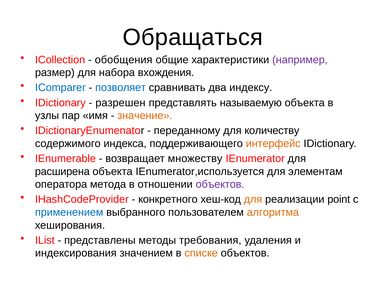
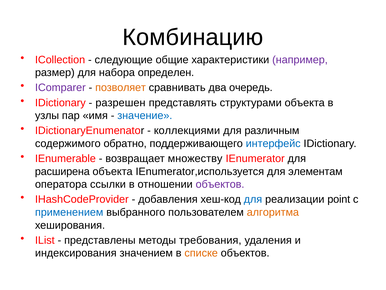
Обращаться: Обращаться -> Комбинацию (193, 37)
обобщения: обобщения -> следующие (124, 60)
вхождения: вхождения -> определен (166, 73)
IComparer colour: blue -> purple (60, 88)
позволяет colour: blue -> orange (121, 88)
индексу: индексу -> очередь (251, 88)
называемую: называемую -> структурами (251, 103)
значение colour: orange -> blue (145, 115)
переданному: переданному -> коллекциями (187, 130)
количеству: количеству -> различным (272, 130)
индекса: индекса -> обратно (125, 143)
интерфейс colour: orange -> blue (273, 143)
метода: метода -> ссылки (108, 184)
конкретного: конкретного -> добавления (168, 199)
для colour: orange -> blue (253, 199)
